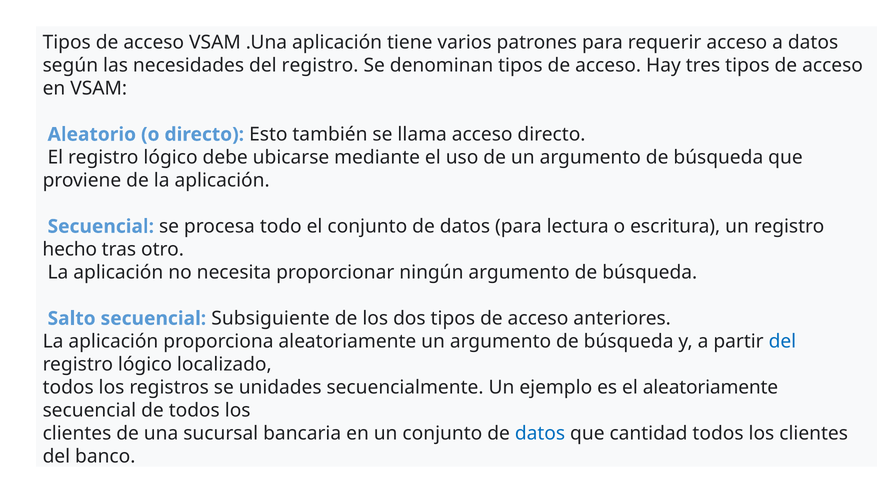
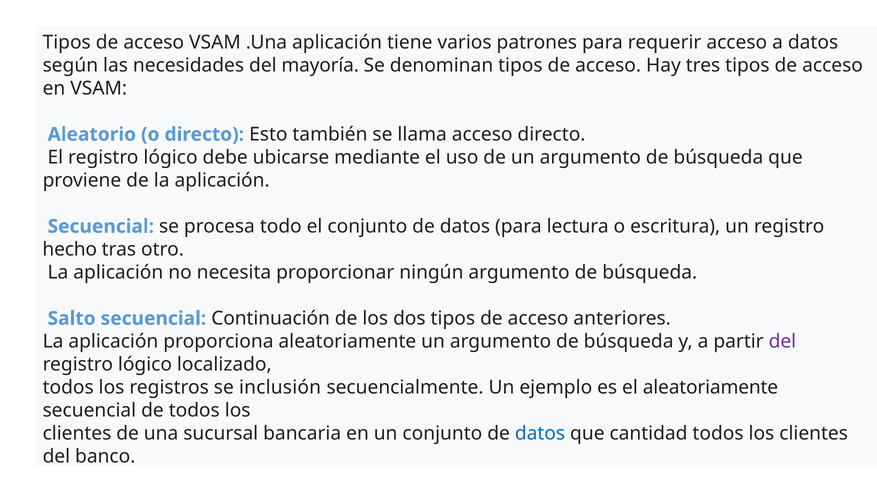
necesidades del registro: registro -> mayoría (320, 65)
Subsiguiente: Subsiguiente -> Continuación (271, 319)
del colour: blue -> purple (782, 342)
unidades: unidades -> inclusión (280, 388)
